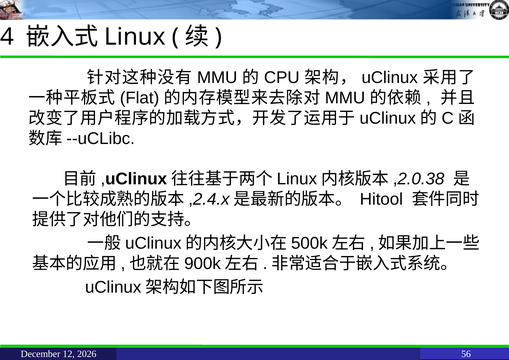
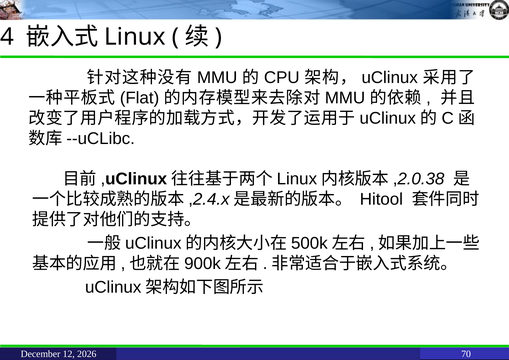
56: 56 -> 70 (466, 354)
